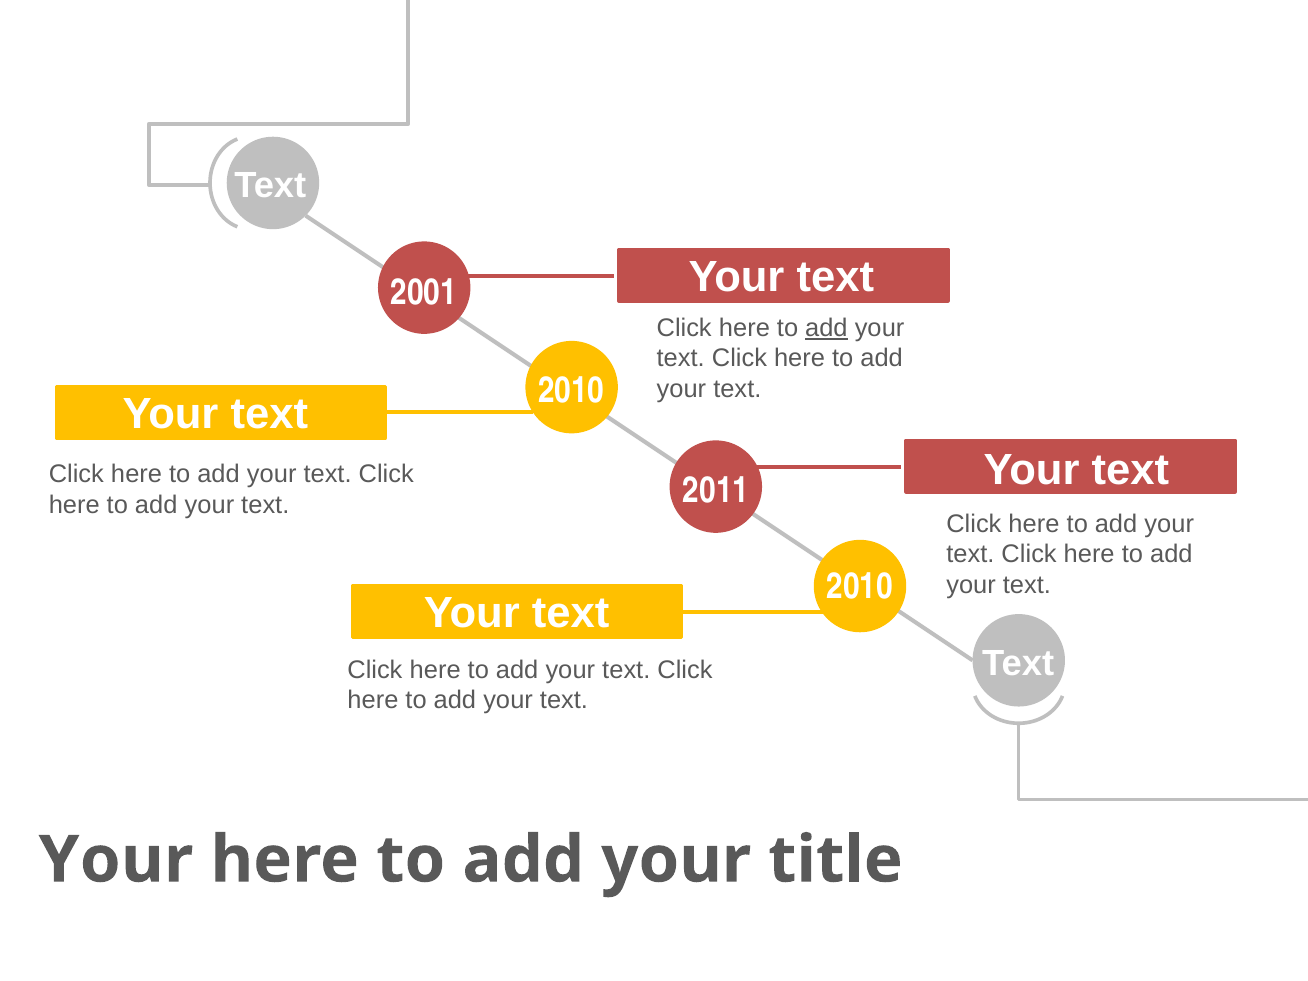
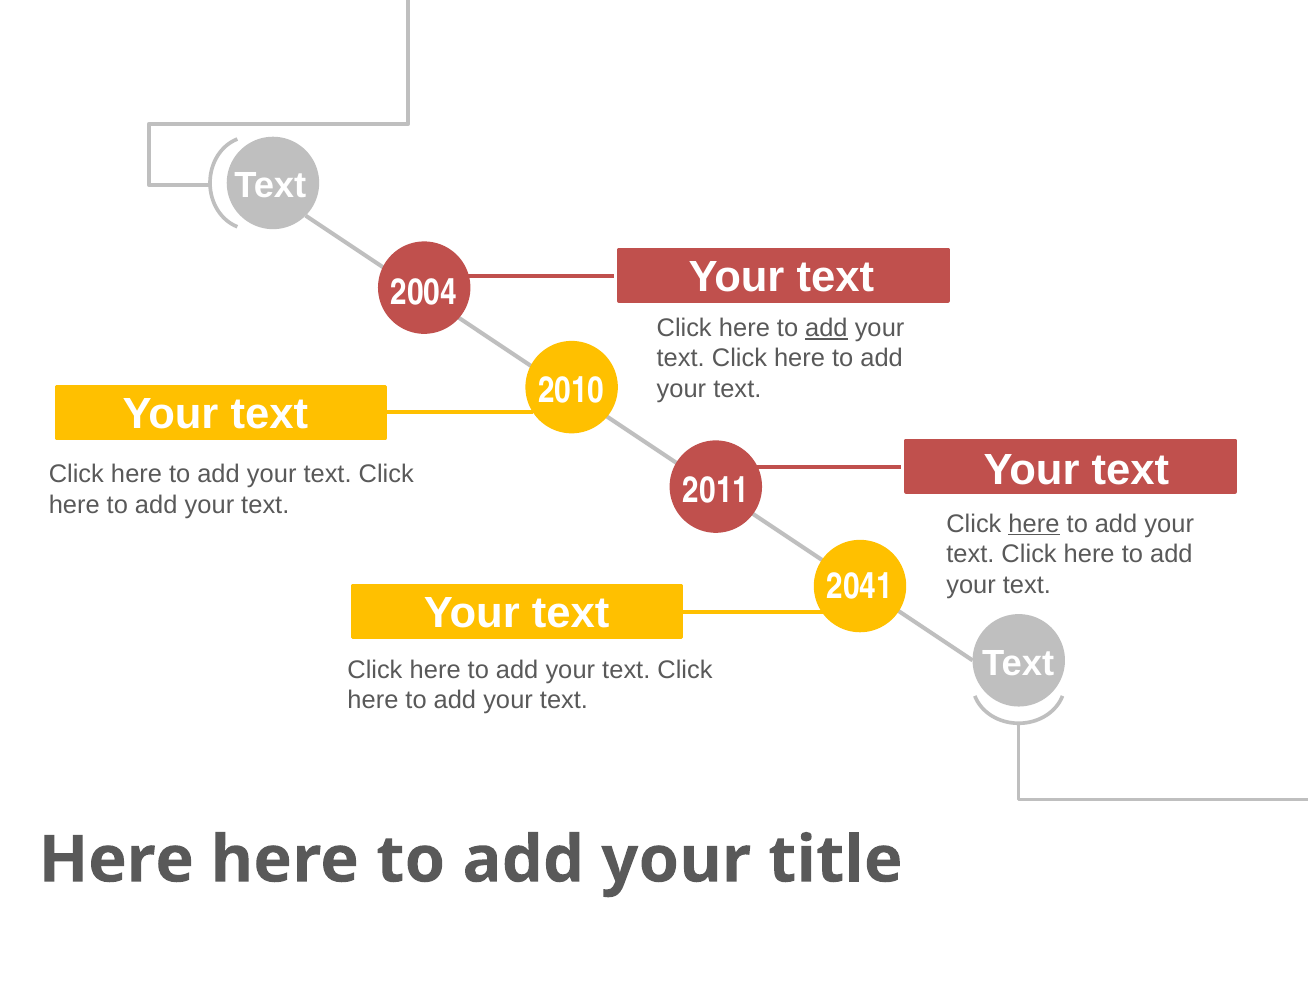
2001: 2001 -> 2004 (424, 292)
here underline: none -> present (1034, 524)
2010: 2010 -> 2041 (860, 586)
Your: Your -> Here (116, 860)
